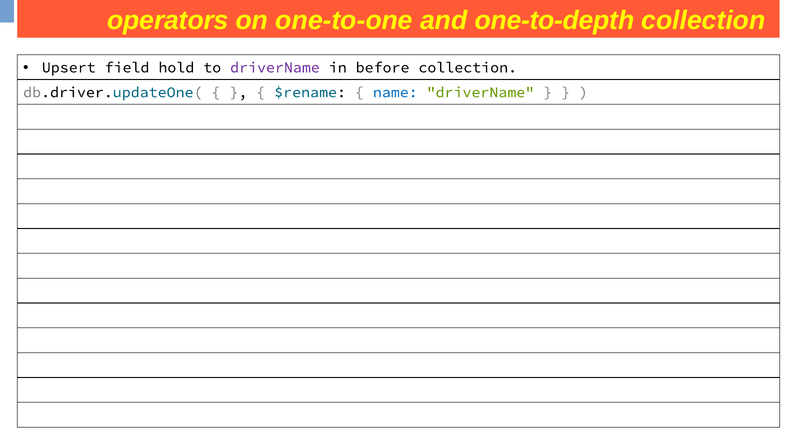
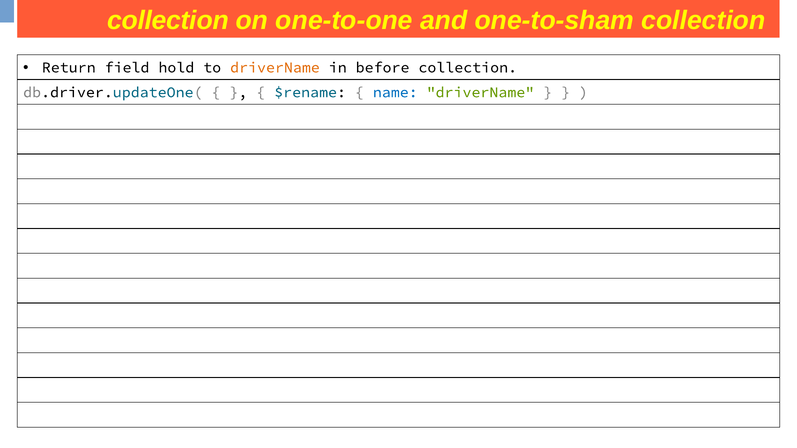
operators: operators -> collection (168, 21)
one-to-depth: one-to-depth -> one-to-sham (554, 21)
Upsert: Upsert -> Return (69, 68)
driverName colour: purple -> orange (275, 68)
